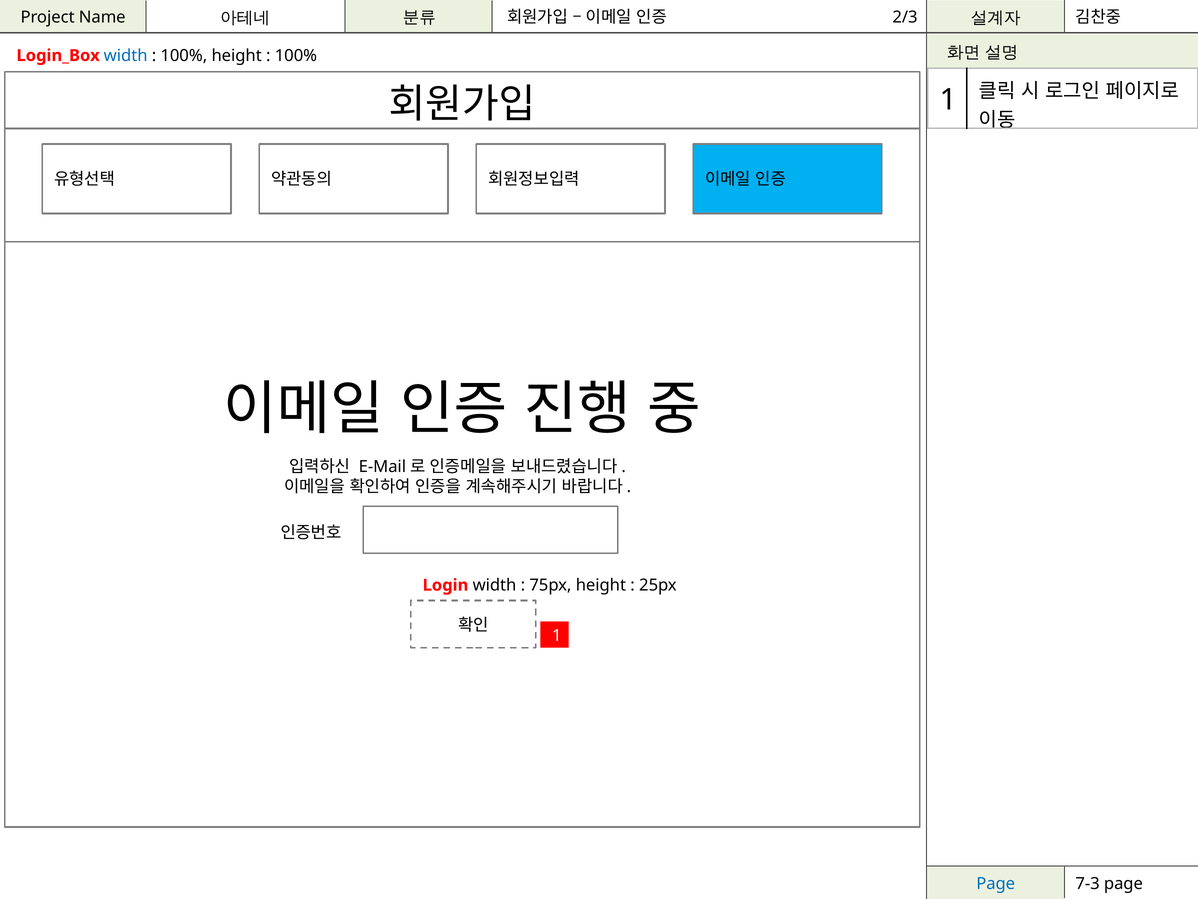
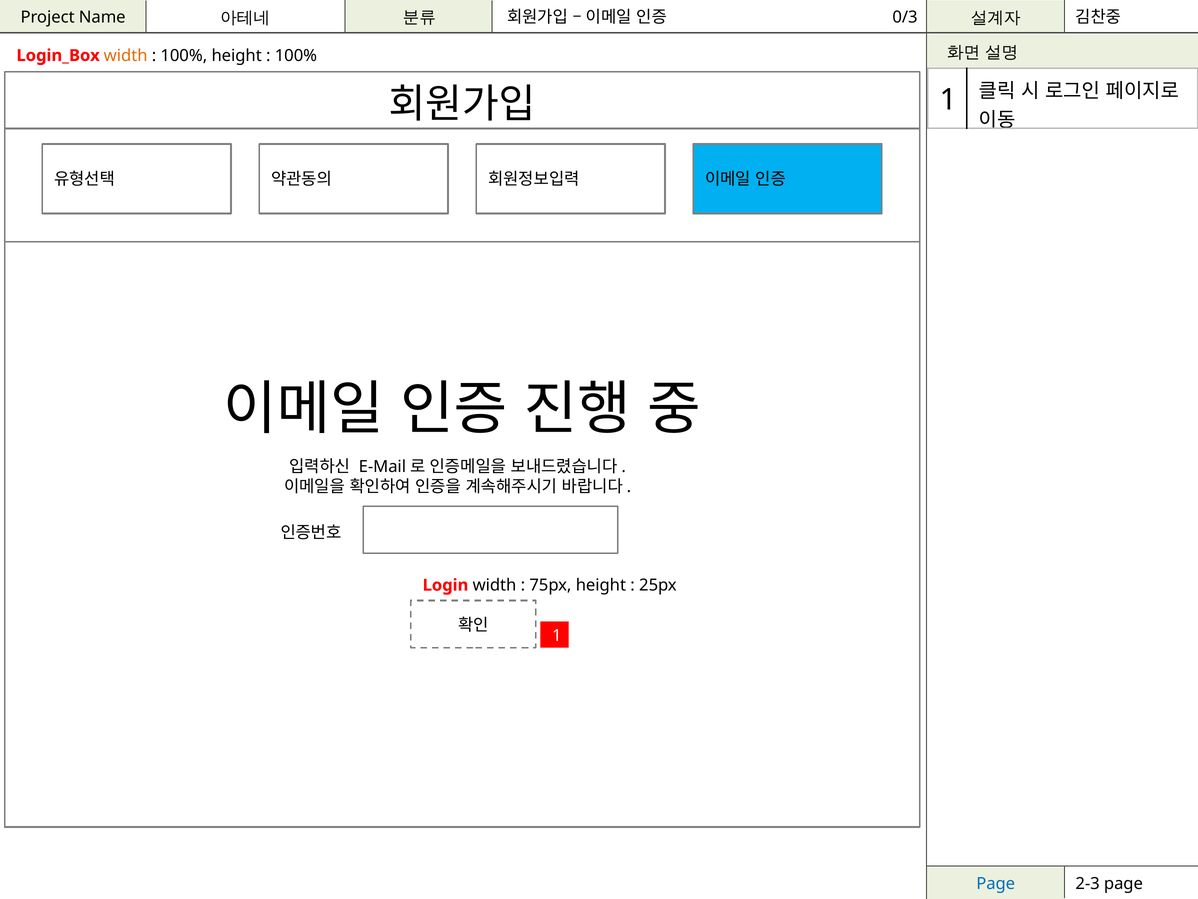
2/3: 2/3 -> 0/3 (905, 17)
width colour: blue -> orange (126, 55)
7-3: 7-3 -> 2-3 (1088, 883)
